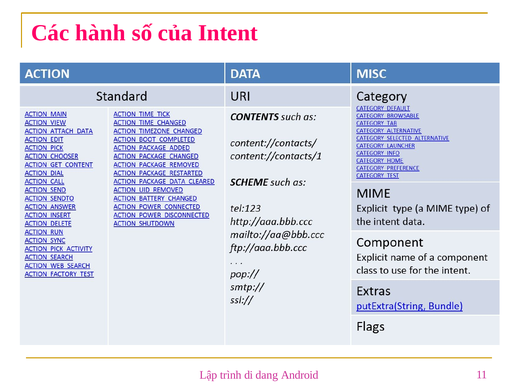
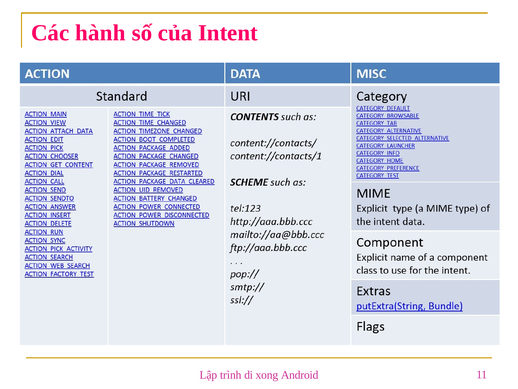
dang: dang -> xong (267, 375)
